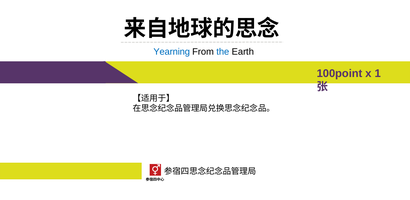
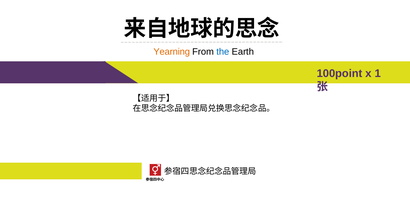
Yearning colour: blue -> orange (172, 52)
